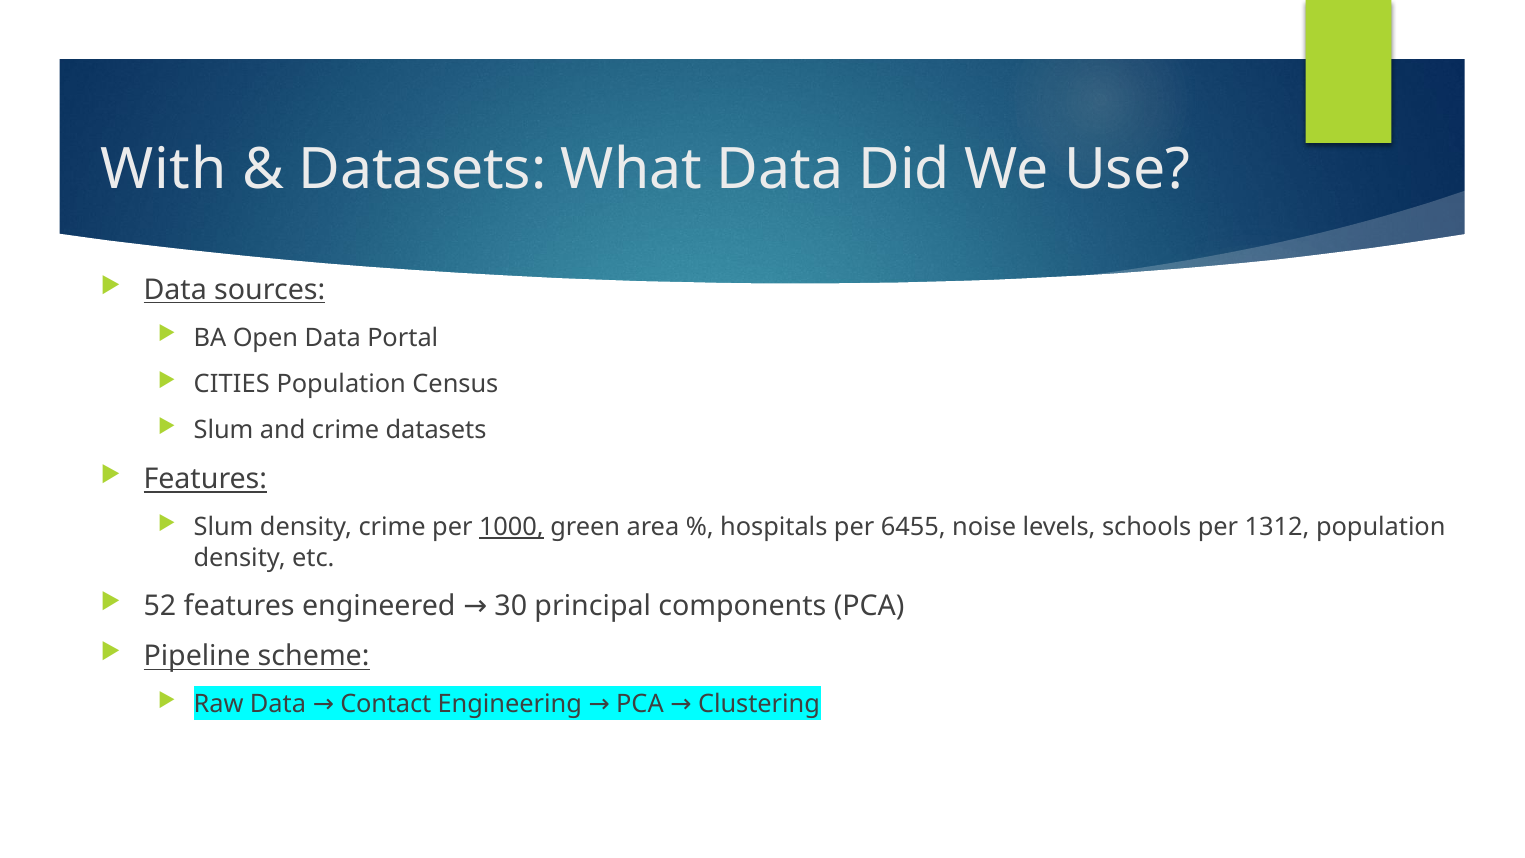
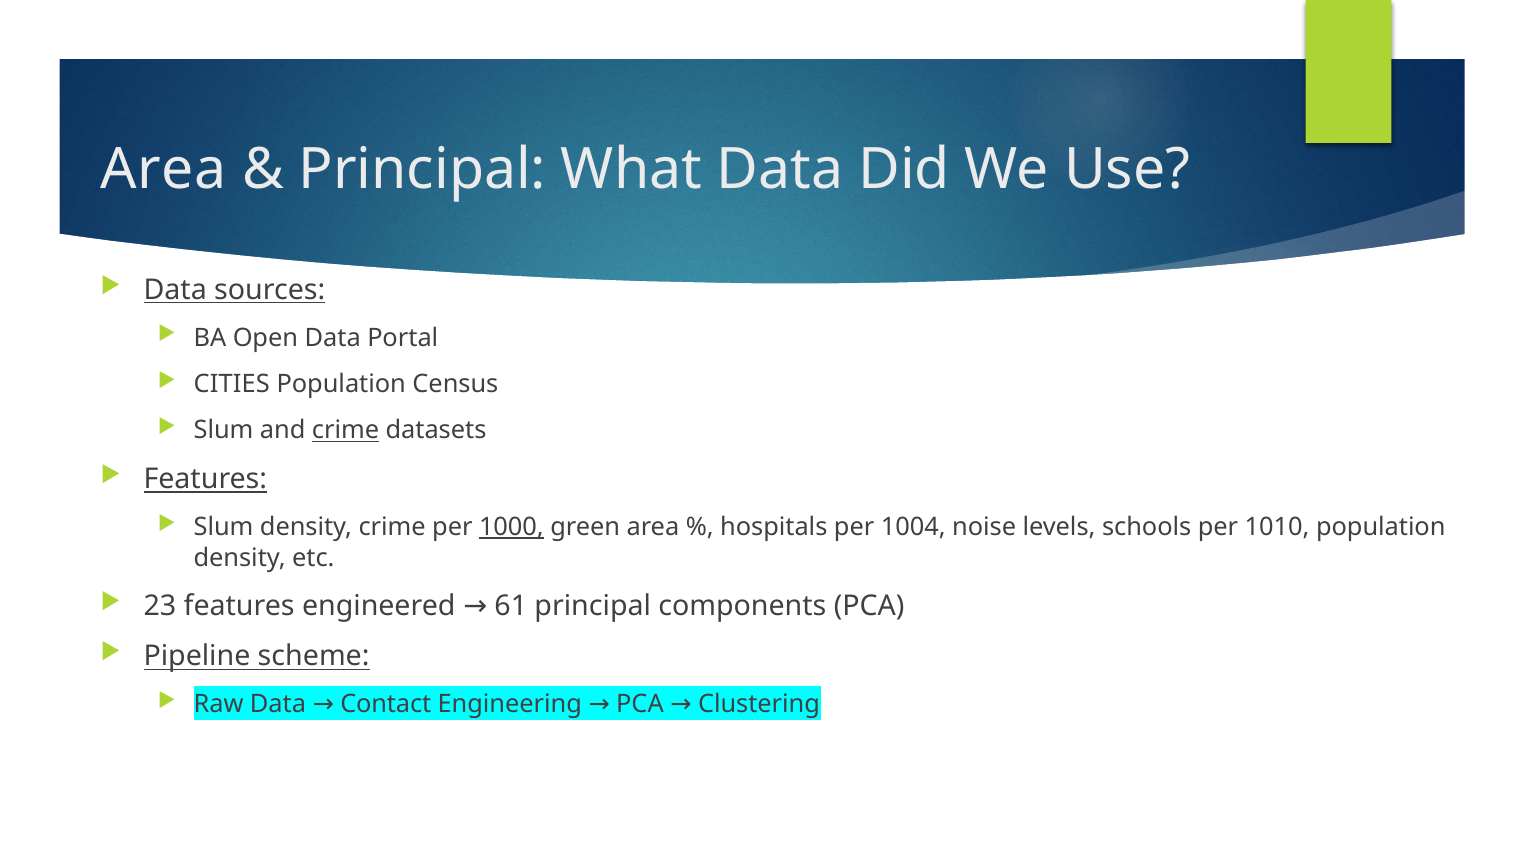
With: With -> Area (164, 170)
Datasets: Datasets -> Principal (422, 170)
crime underline: none -> present (346, 430)
6455: 6455 -> 1004 (913, 527)
1312: 1312 -> 1010 (1277, 527)
52: 52 -> 23 (160, 606)
30: 30 -> 61 (511, 606)
